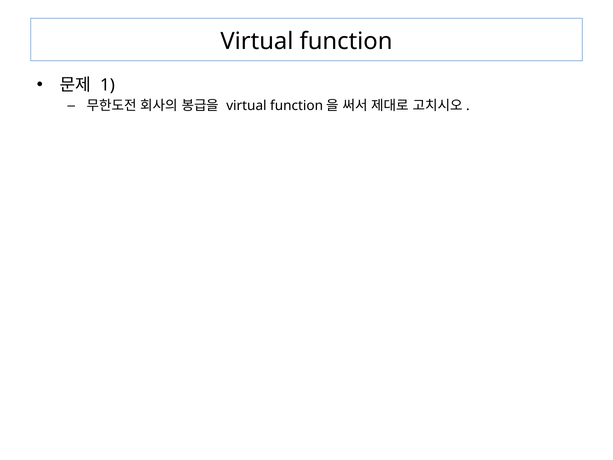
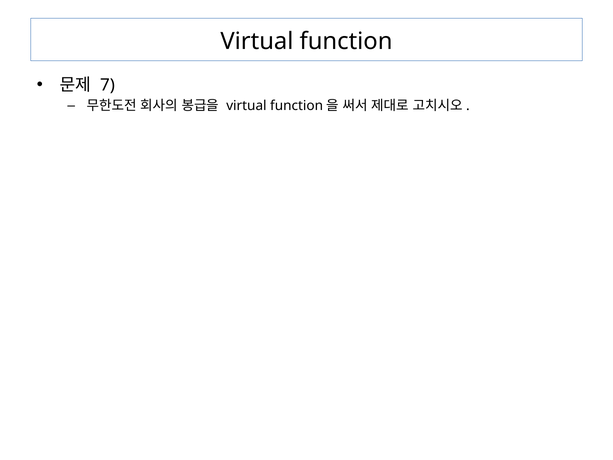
1: 1 -> 7 (107, 85)
